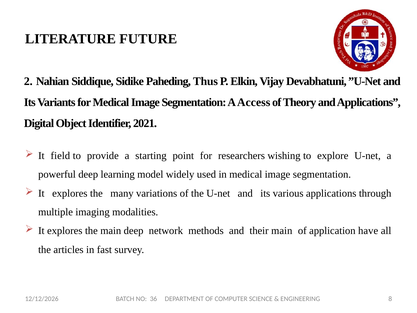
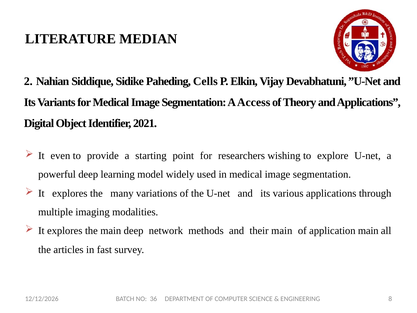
FUTURE: FUTURE -> MEDIAN (148, 39)
Thus: Thus -> Cells (205, 81)
field: field -> even (60, 156)
application have: have -> main (368, 231)
